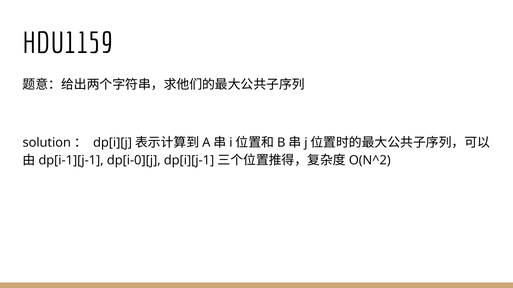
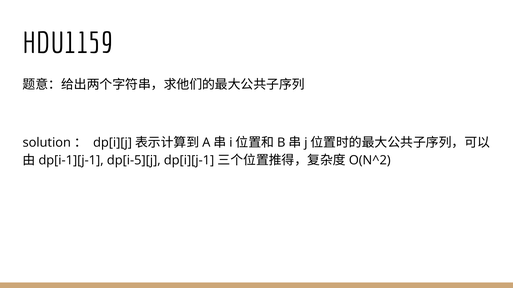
dp[i-0][j: dp[i-0][j -> dp[i-5][j (134, 161)
